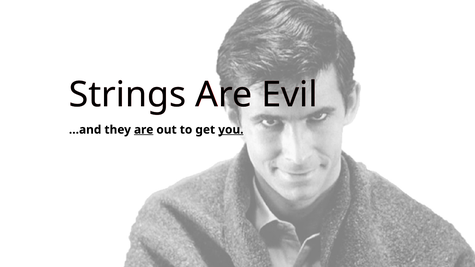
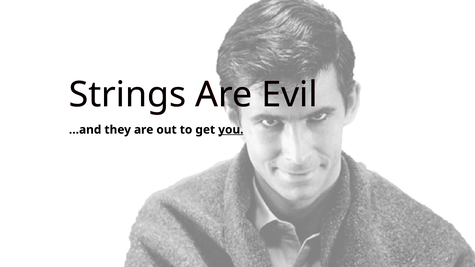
are underline: present -> none (144, 130)
